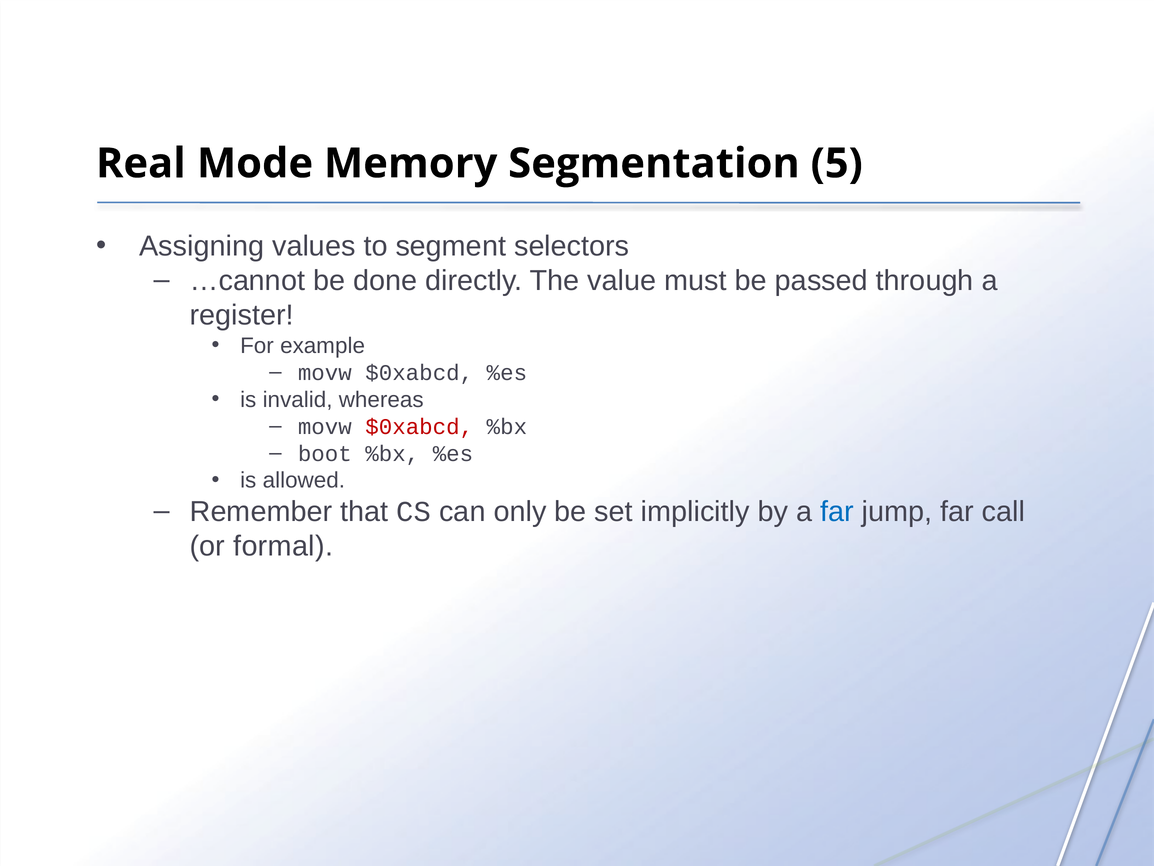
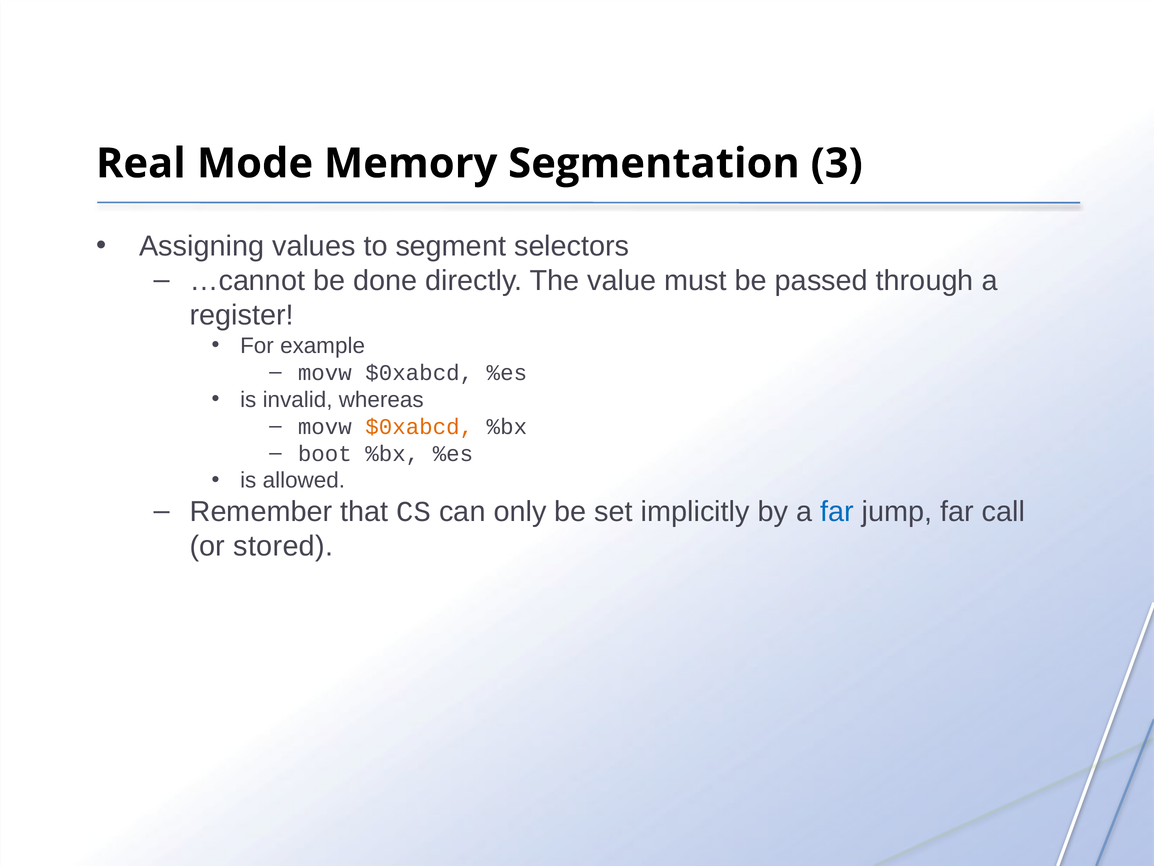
5: 5 -> 3 (837, 163)
$0xabcd colour: red -> orange (419, 426)
formal: formal -> stored (283, 546)
